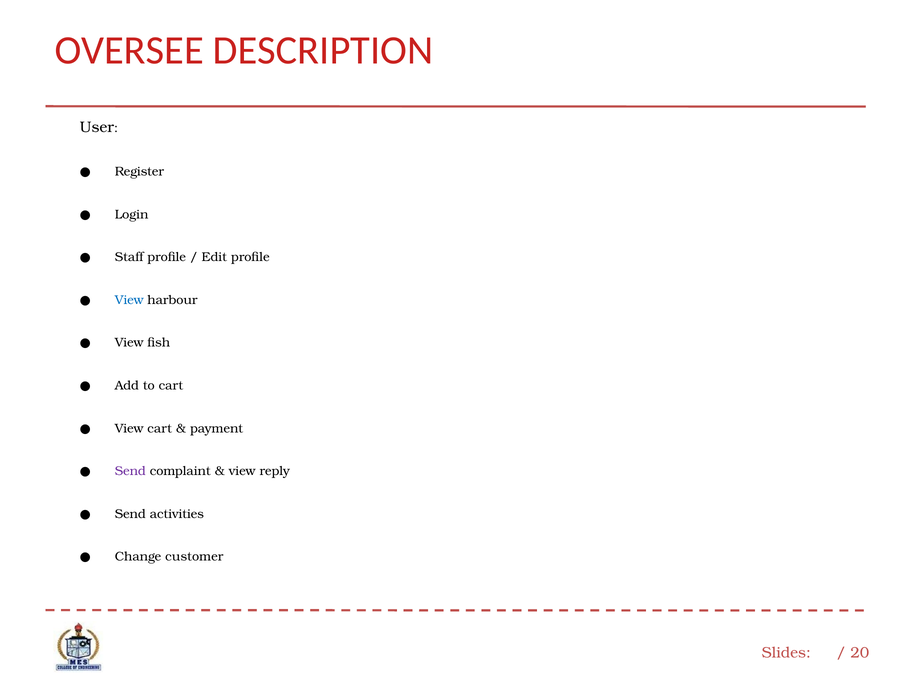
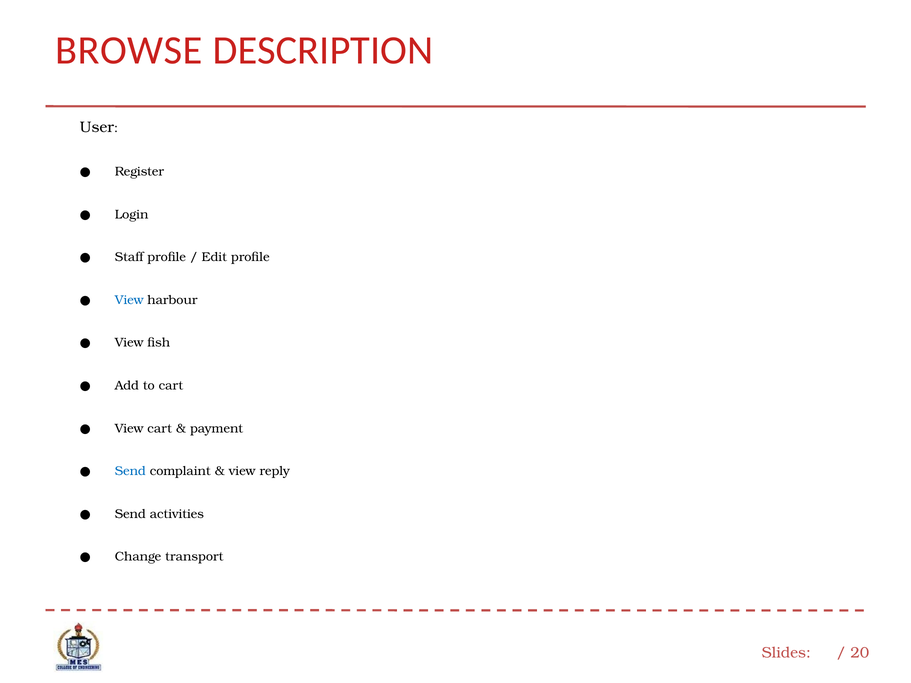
OVERSEE: OVERSEE -> BROWSE (129, 50)
Send colour: purple -> blue (130, 471)
customer: customer -> transport (194, 557)
